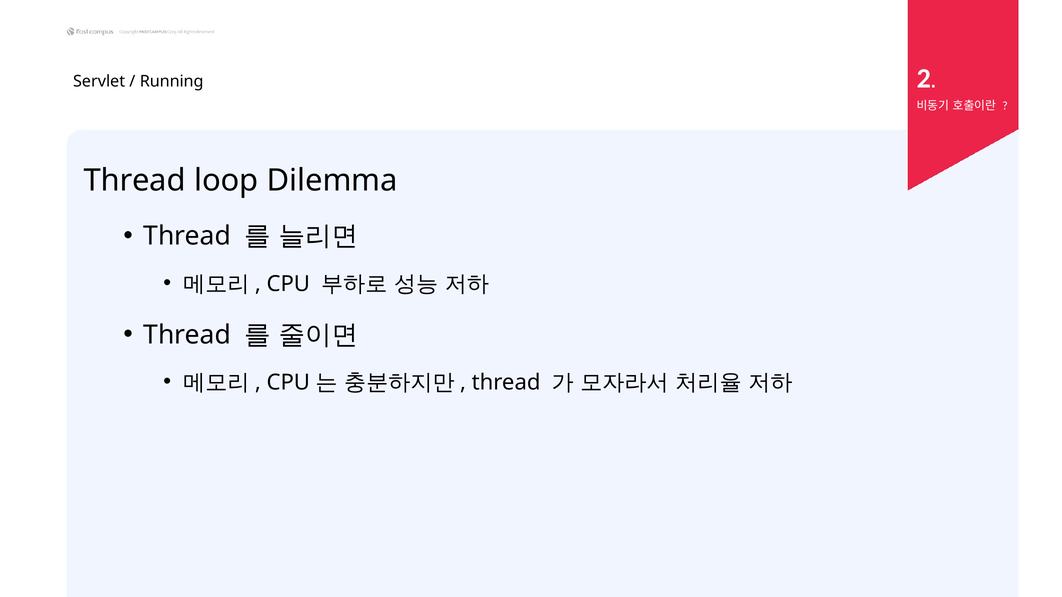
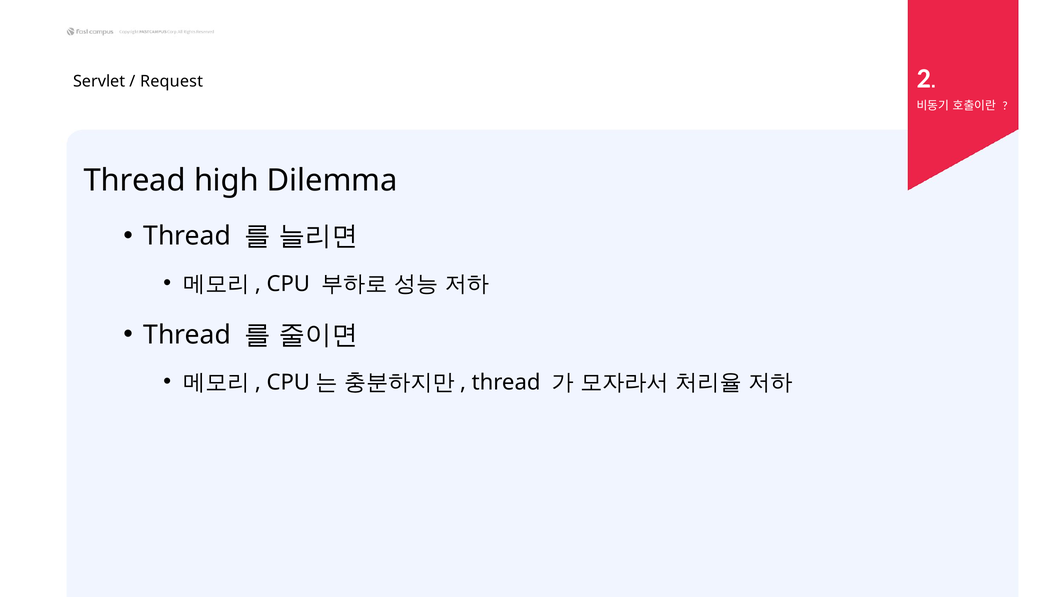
Running: Running -> Request (172, 81)
loop: loop -> high (226, 181)
